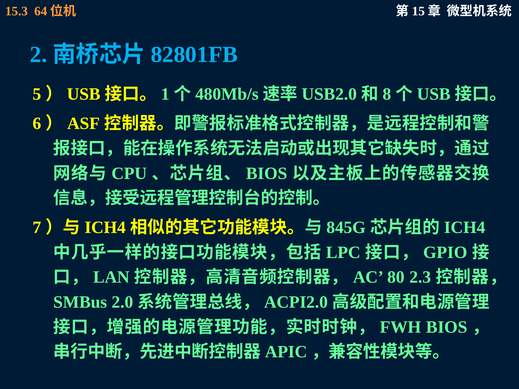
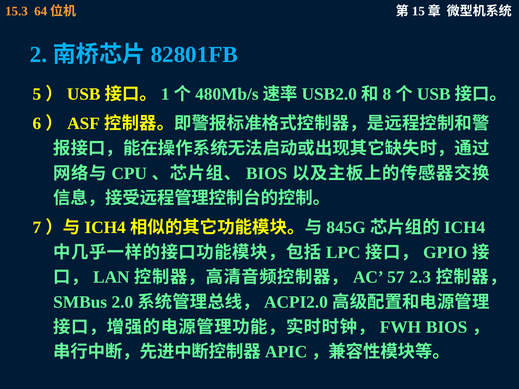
80: 80 -> 57 (396, 277)
